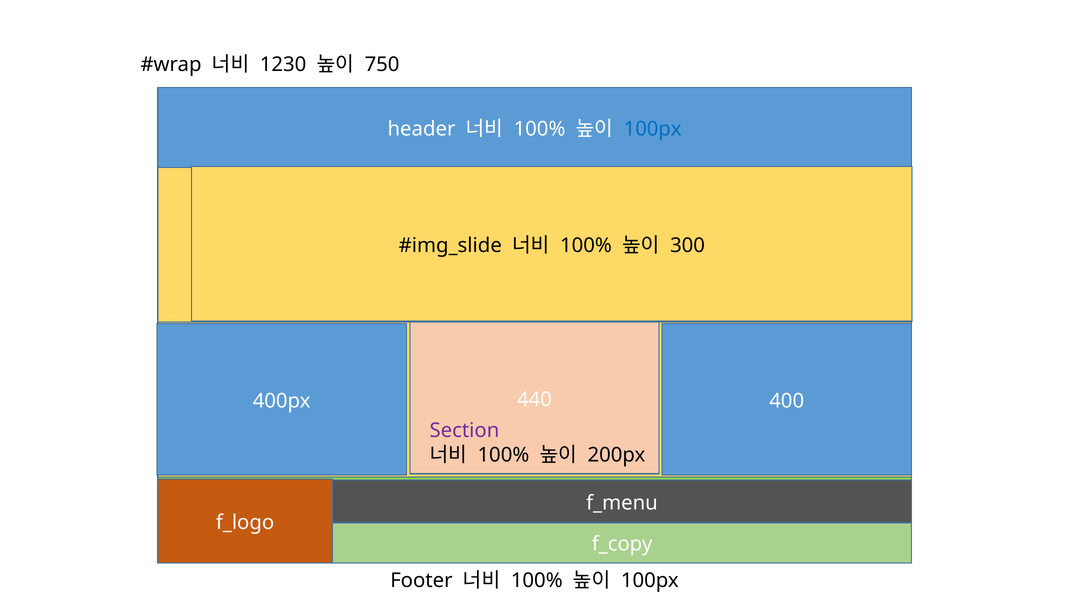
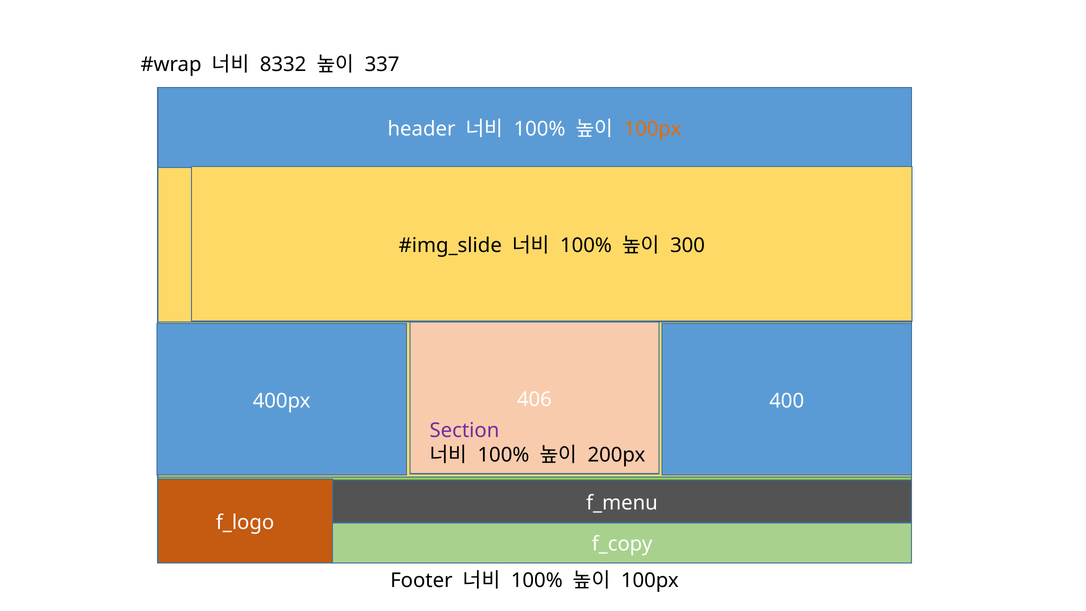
1230: 1230 -> 8332 (283, 64)
750: 750 -> 337 (382, 64)
100px colour: blue -> orange (653, 129)
440: 440 -> 406 (534, 399)
